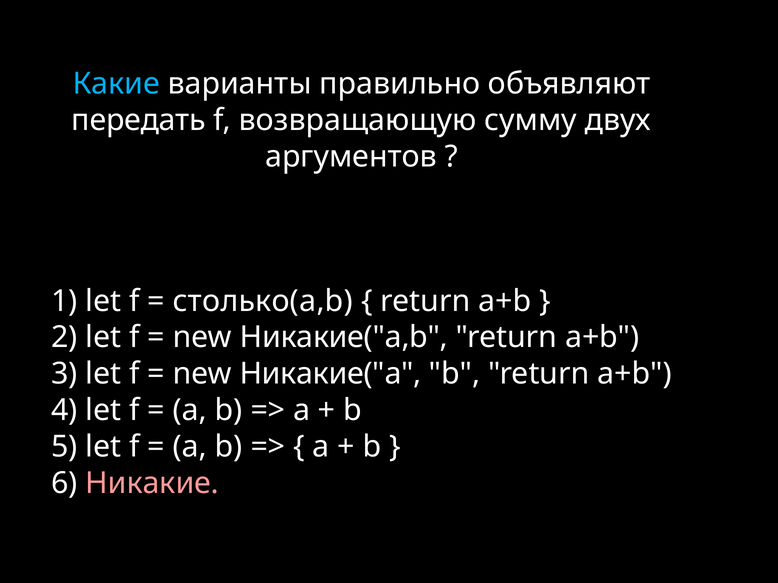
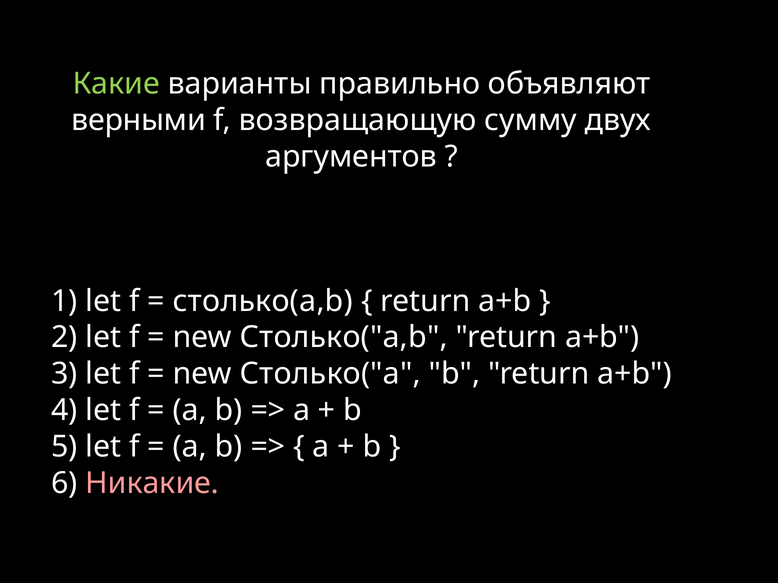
Какие colour: light blue -> light green (116, 84)
передать: передать -> верными (139, 120)
Никакие("a,b: Никакие("a,b -> Столько("a,b (344, 338)
Никакие("a: Никакие("a -> Столько("a (330, 374)
